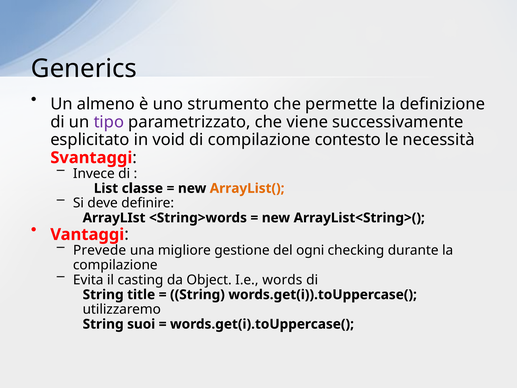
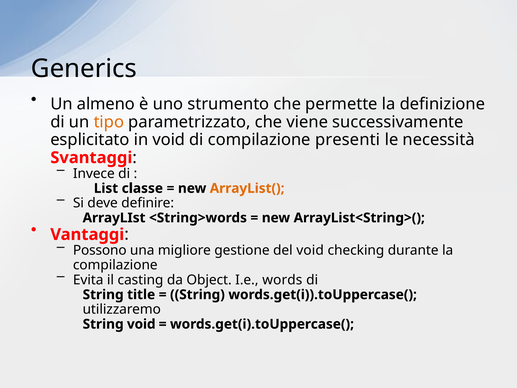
tipo colour: purple -> orange (109, 122)
contesto: contesto -> presenti (348, 140)
Prevede: Prevede -> Possono (100, 250)
del ogni: ogni -> void (310, 250)
String suoi: suoi -> void (141, 324)
